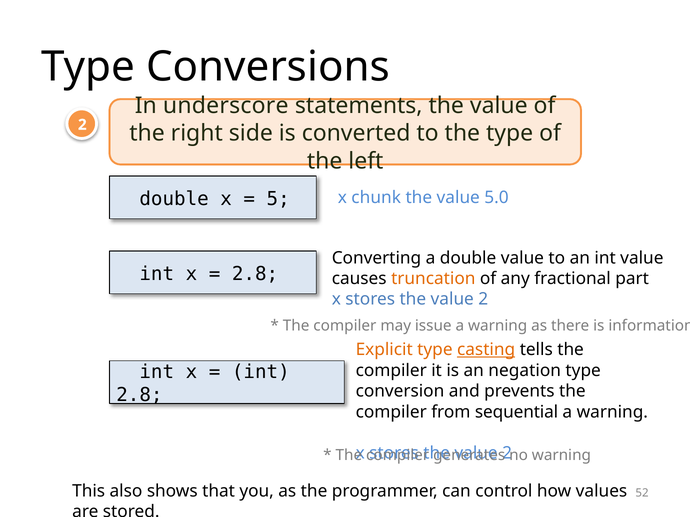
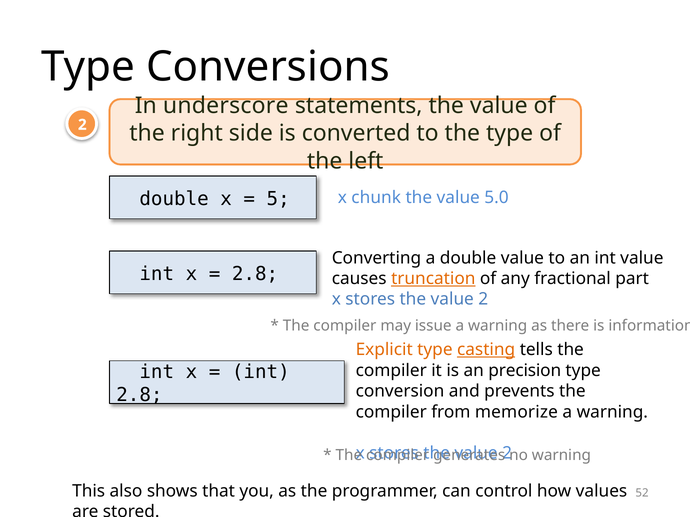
truncation underline: none -> present (433, 279)
negation: negation -> precision (525, 371)
sequential: sequential -> memorize (516, 412)
